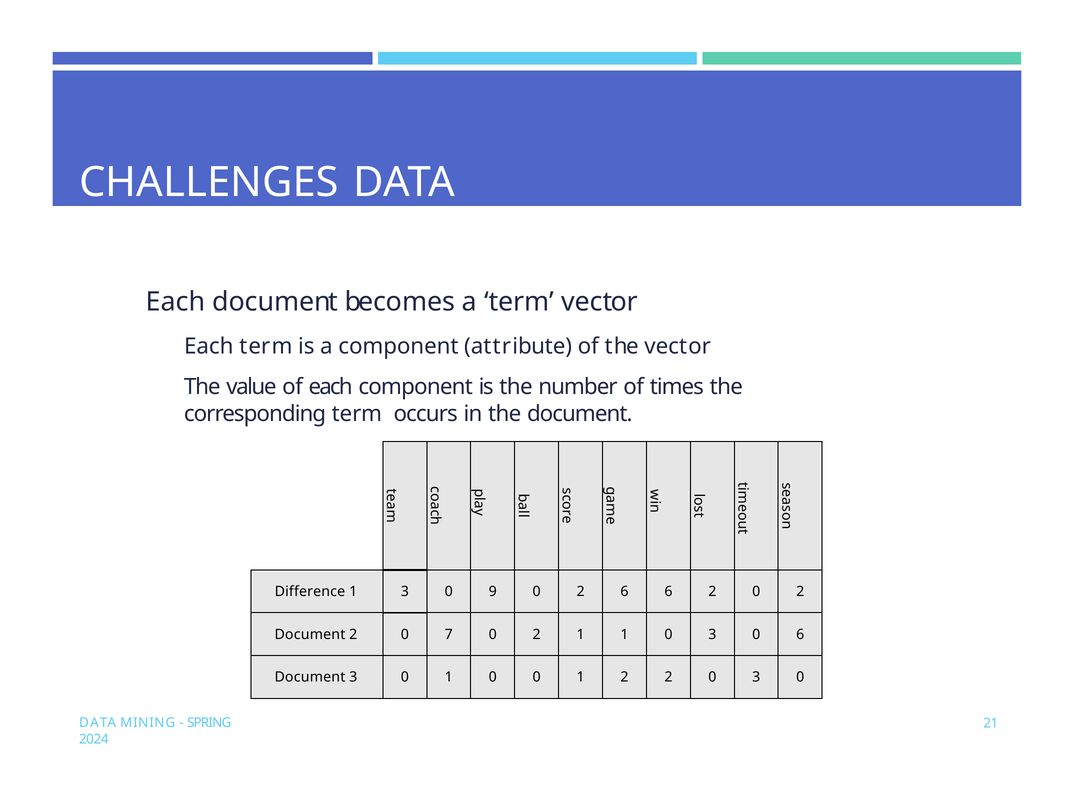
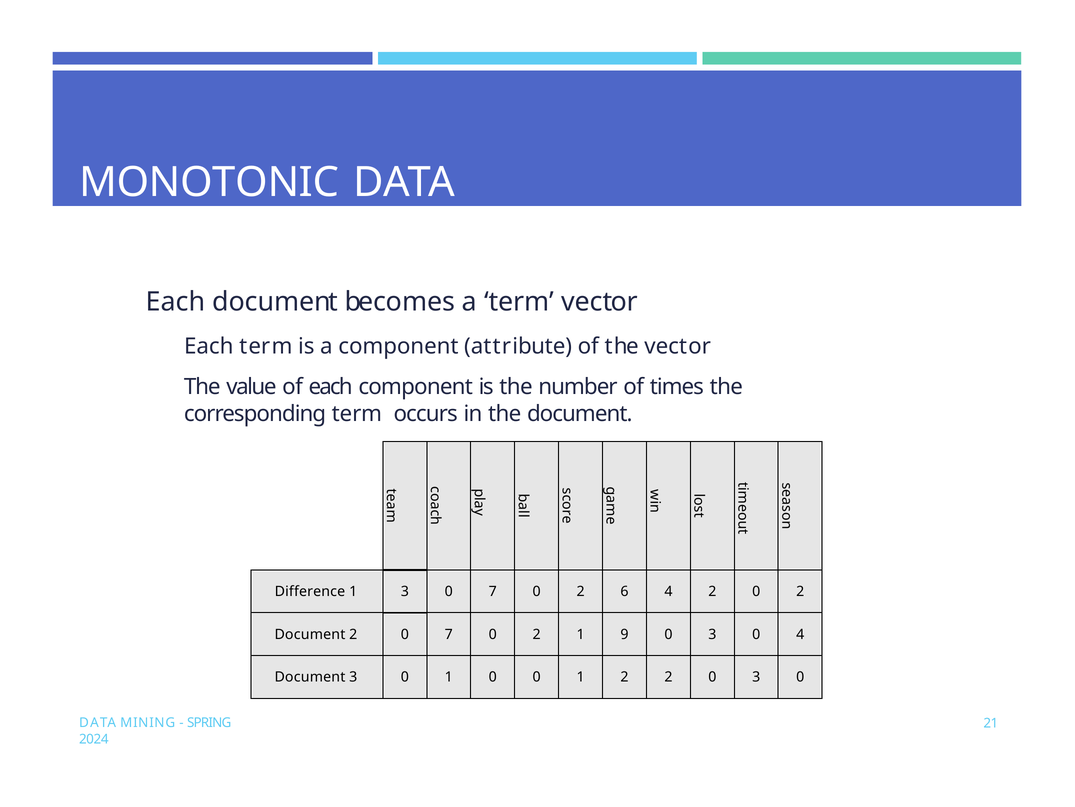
CHALLENGES: CHALLENGES -> MONOTONIC (209, 182)
3 0 9: 9 -> 7 (493, 591)
6 6: 6 -> 4 (668, 591)
1 1: 1 -> 9 (625, 634)
0 6: 6 -> 4 (800, 634)
